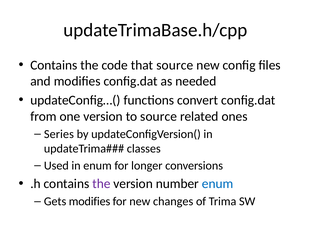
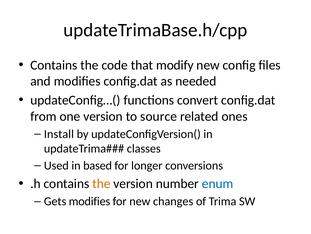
that source: source -> modify (175, 65)
Series: Series -> Install (59, 134)
in enum: enum -> based (98, 165)
the colour: purple -> orange (101, 183)
